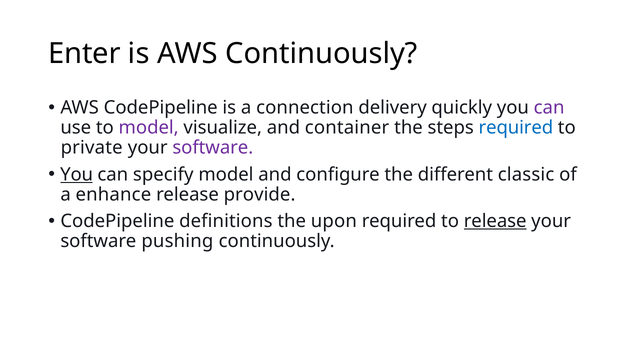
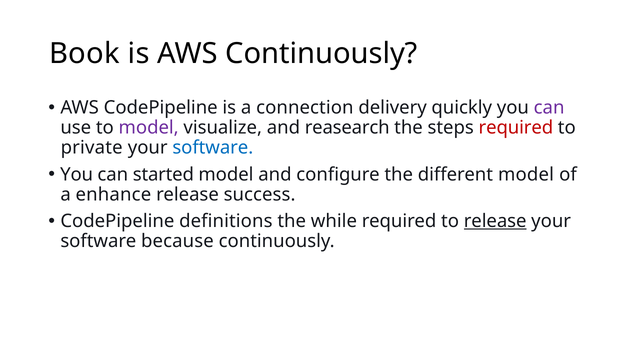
Enter: Enter -> Book (84, 53)
container: container -> reasearch (347, 128)
required colour: blue -> red (516, 128)
software colour: purple -> blue (213, 148)
You underline: present -> none (77, 174)
specify: specify -> started (163, 174)
different classic: classic -> model (526, 174)
provide: provide -> success (260, 194)
upon: upon -> while (334, 221)
pushing: pushing -> because (177, 241)
